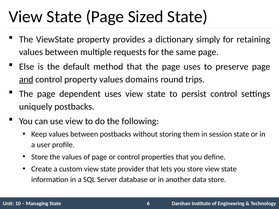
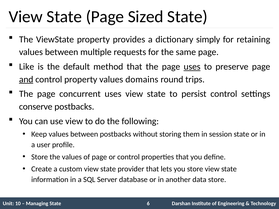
Else: Else -> Like (27, 67)
uses underline: none -> present (192, 67)
dependent: dependent -> concurrent (80, 94)
uniquely: uniquely -> conserve (36, 107)
